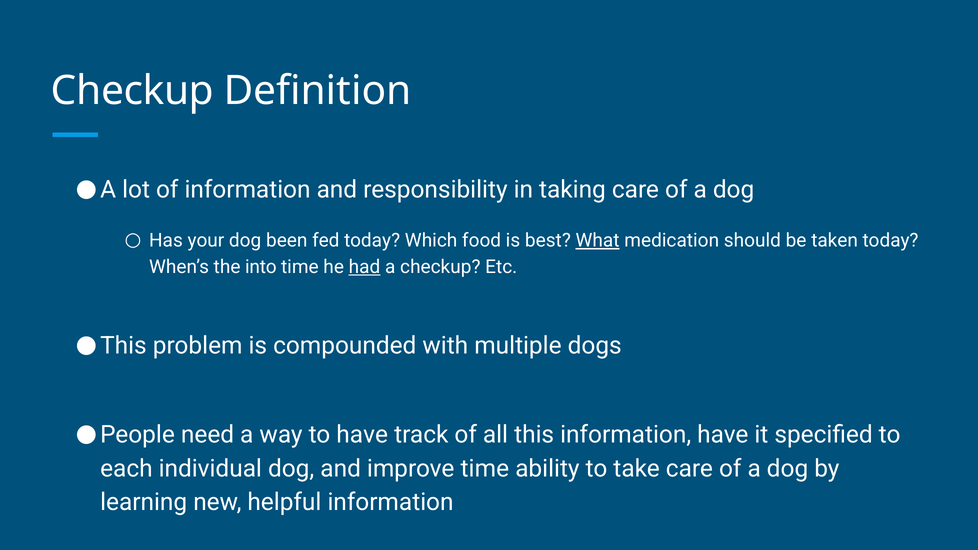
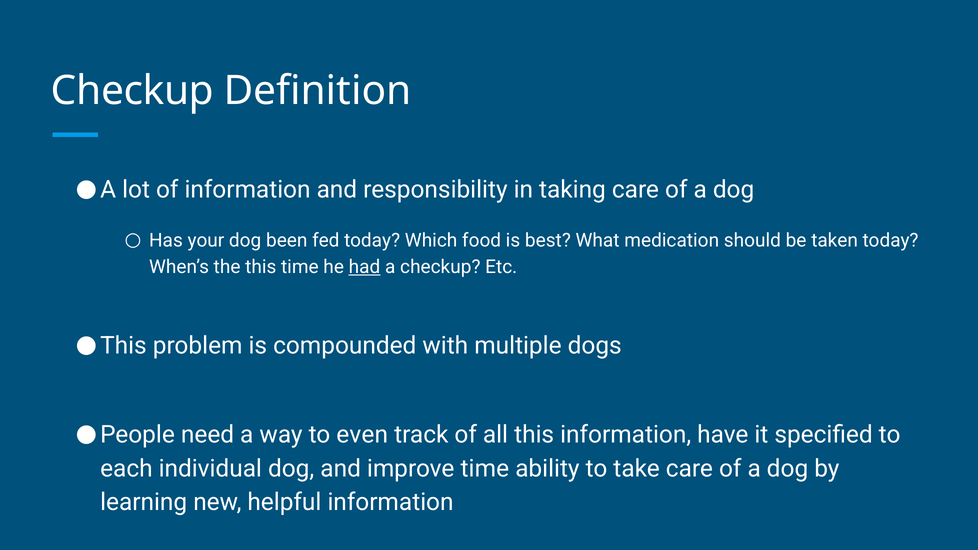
What underline: present -> none (598, 241)
the into: into -> this (261, 267)
to have: have -> even (362, 435)
